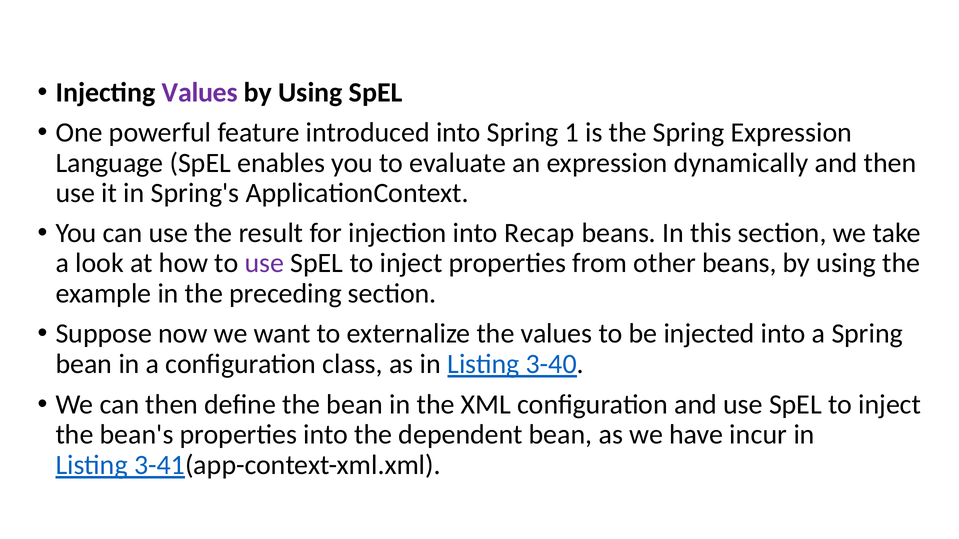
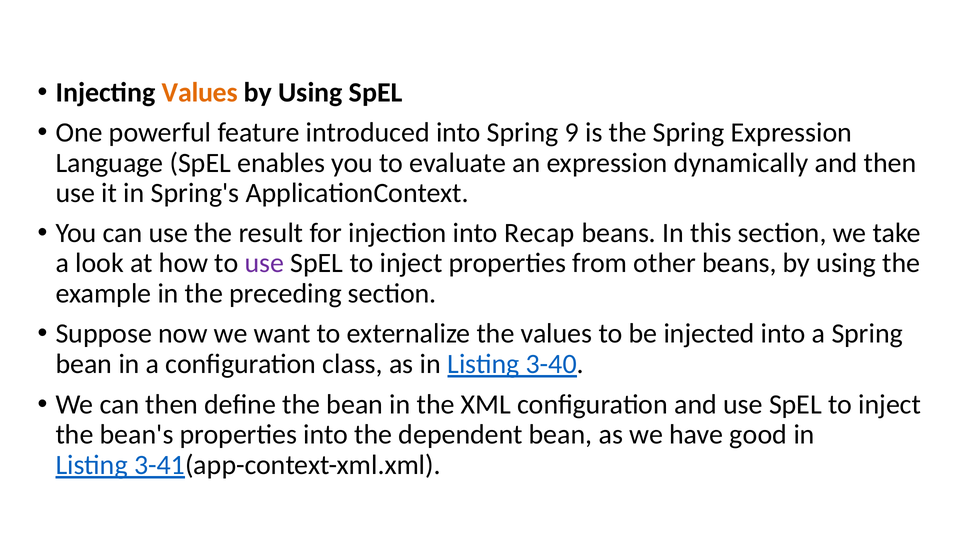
Values colour: purple -> orange (200, 93)
1: 1 -> 9 (572, 133)
incur: incur -> good (758, 435)
